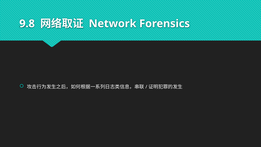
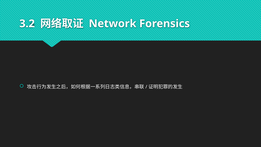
9.8: 9.8 -> 3.2 (27, 24)
